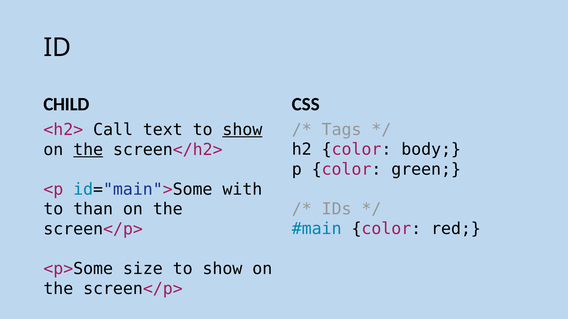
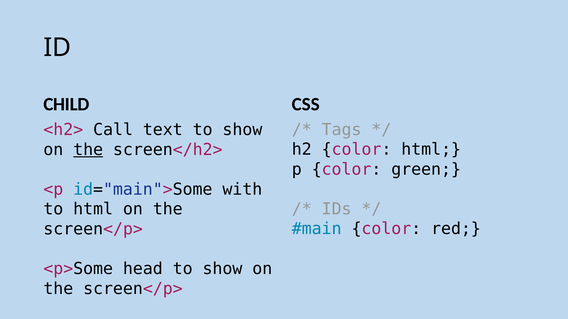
show underline: present -> none (242, 130)
color body: body -> html (431, 150)
to than: than -> html (93, 210)
size: size -> head (143, 269)
